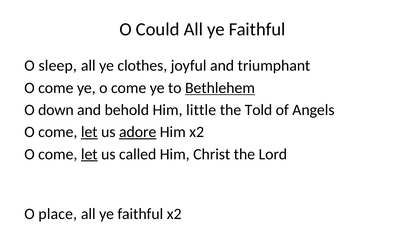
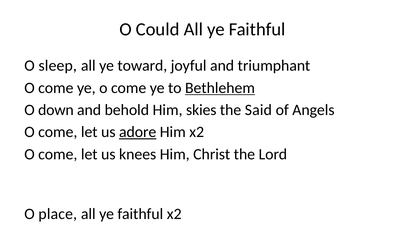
clothes: clothes -> toward (142, 66)
little: little -> skies (201, 110)
Told: Told -> Said (258, 110)
let underline: present -> none (89, 132)
let underline: present -> none (89, 154)
called: called -> knees (138, 154)
